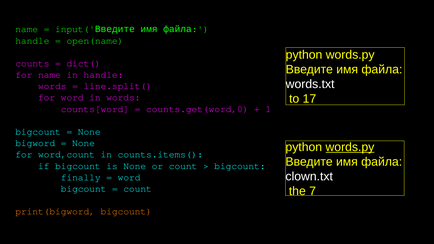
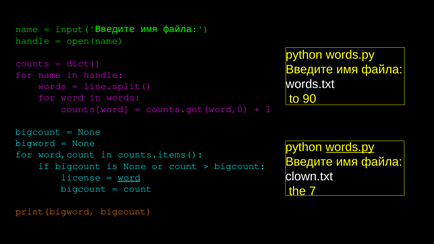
17: 17 -> 90 (309, 99)
finally: finally -> license (81, 177)
word underline: none -> present (129, 177)
